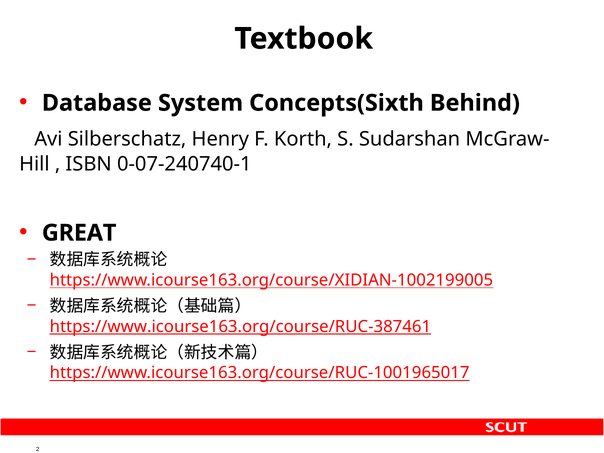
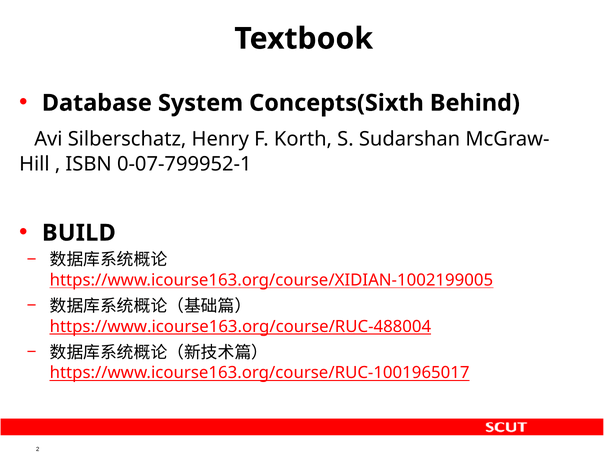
0-07-240740-1: 0-07-240740-1 -> 0-07-799952-1 (184, 164)
GREAT: GREAT -> BUILD (79, 233)
https://www.icourse163.org/course/RUC-387461: https://www.icourse163.org/course/RUC-387461 -> https://www.icourse163.org/course/RUC-488004 (240, 327)
